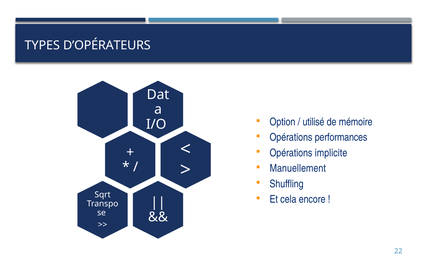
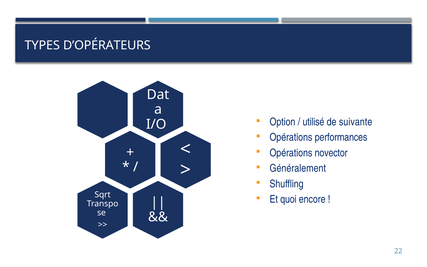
mémoire: mémoire -> suivante (356, 122)
implicite: implicite -> novector (331, 153)
Manuellement: Manuellement -> Généralement (298, 168)
cela: cela -> quoi (288, 199)
